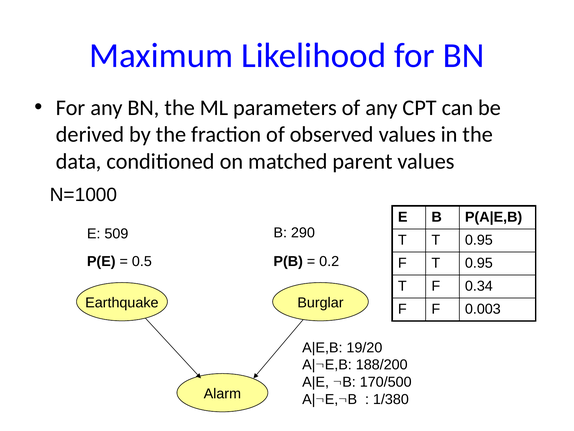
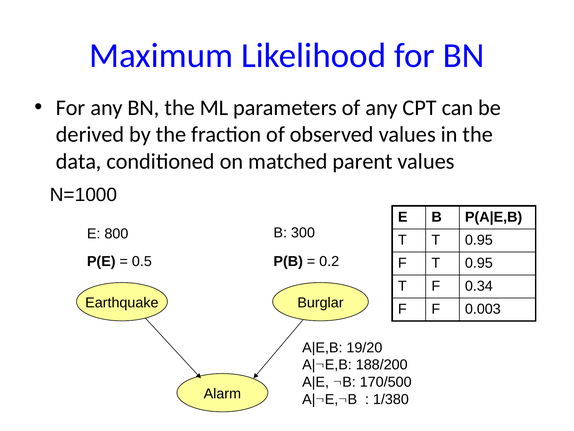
509: 509 -> 800 (116, 233)
290: 290 -> 300 (303, 232)
